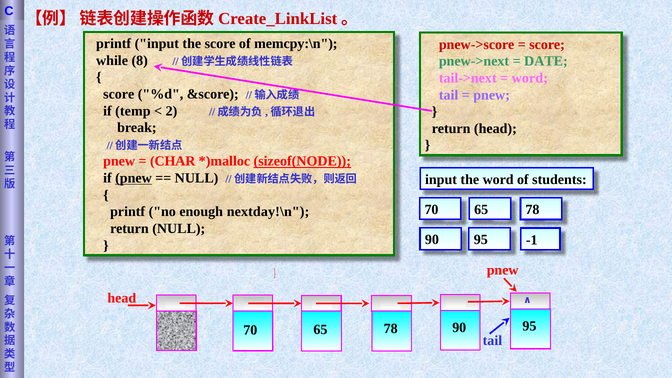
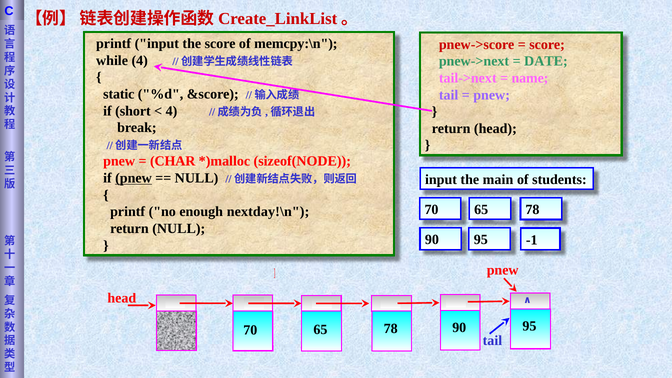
while 8: 8 -> 4 (140, 61)
word: word -> name (530, 78)
score: score -> static (119, 94)
temp: temp -> short (133, 111)
2: 2 -> 4 (172, 111)
sizeof(NODE underline: present -> none (302, 161)
the word: word -> main (498, 179)
